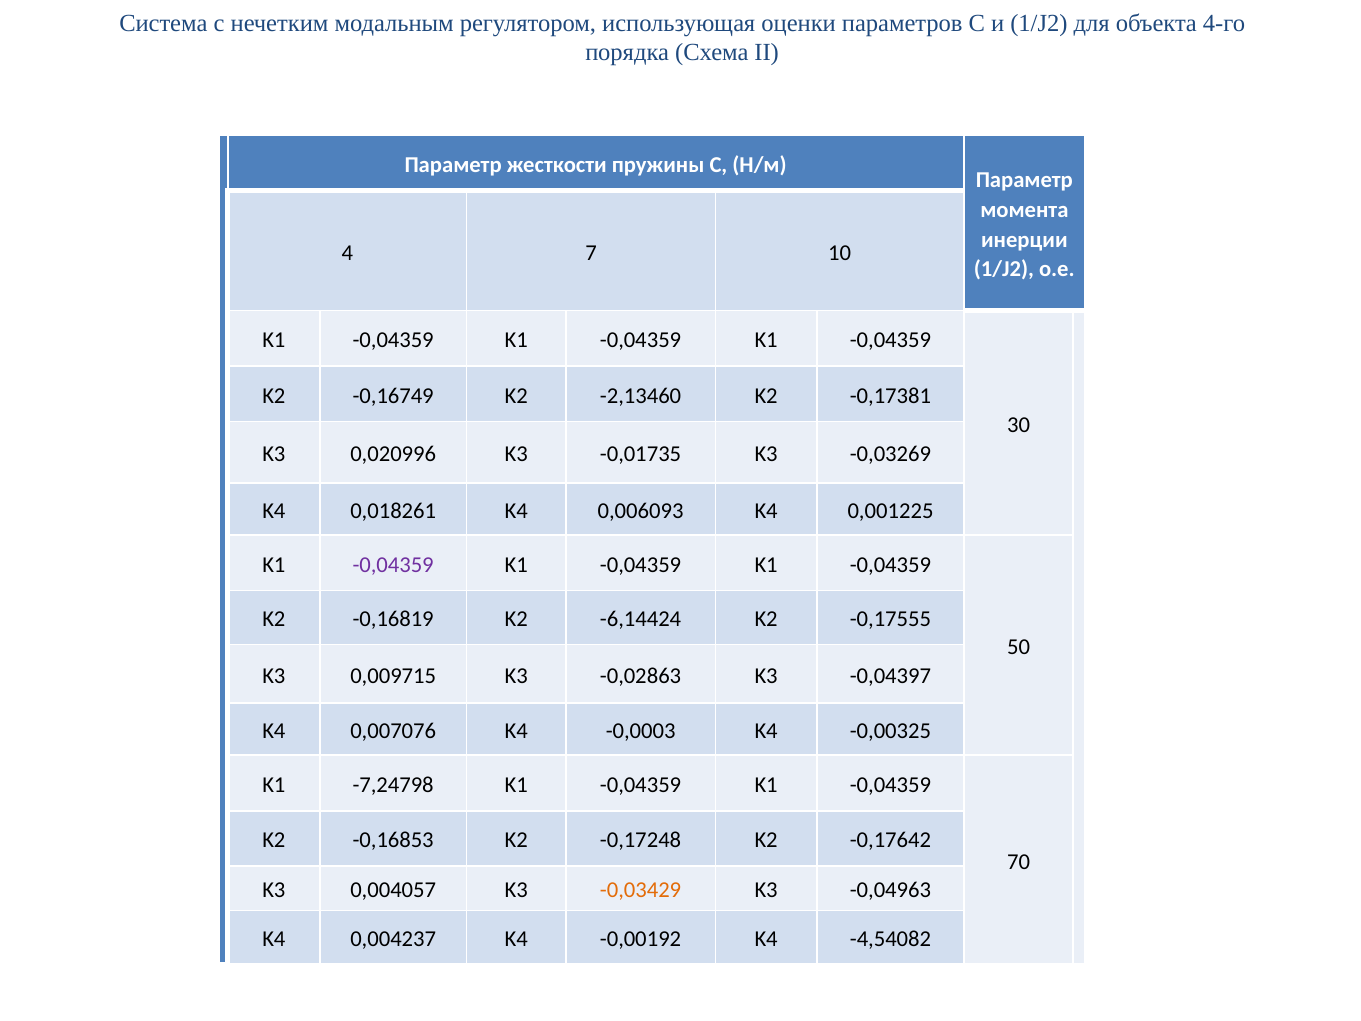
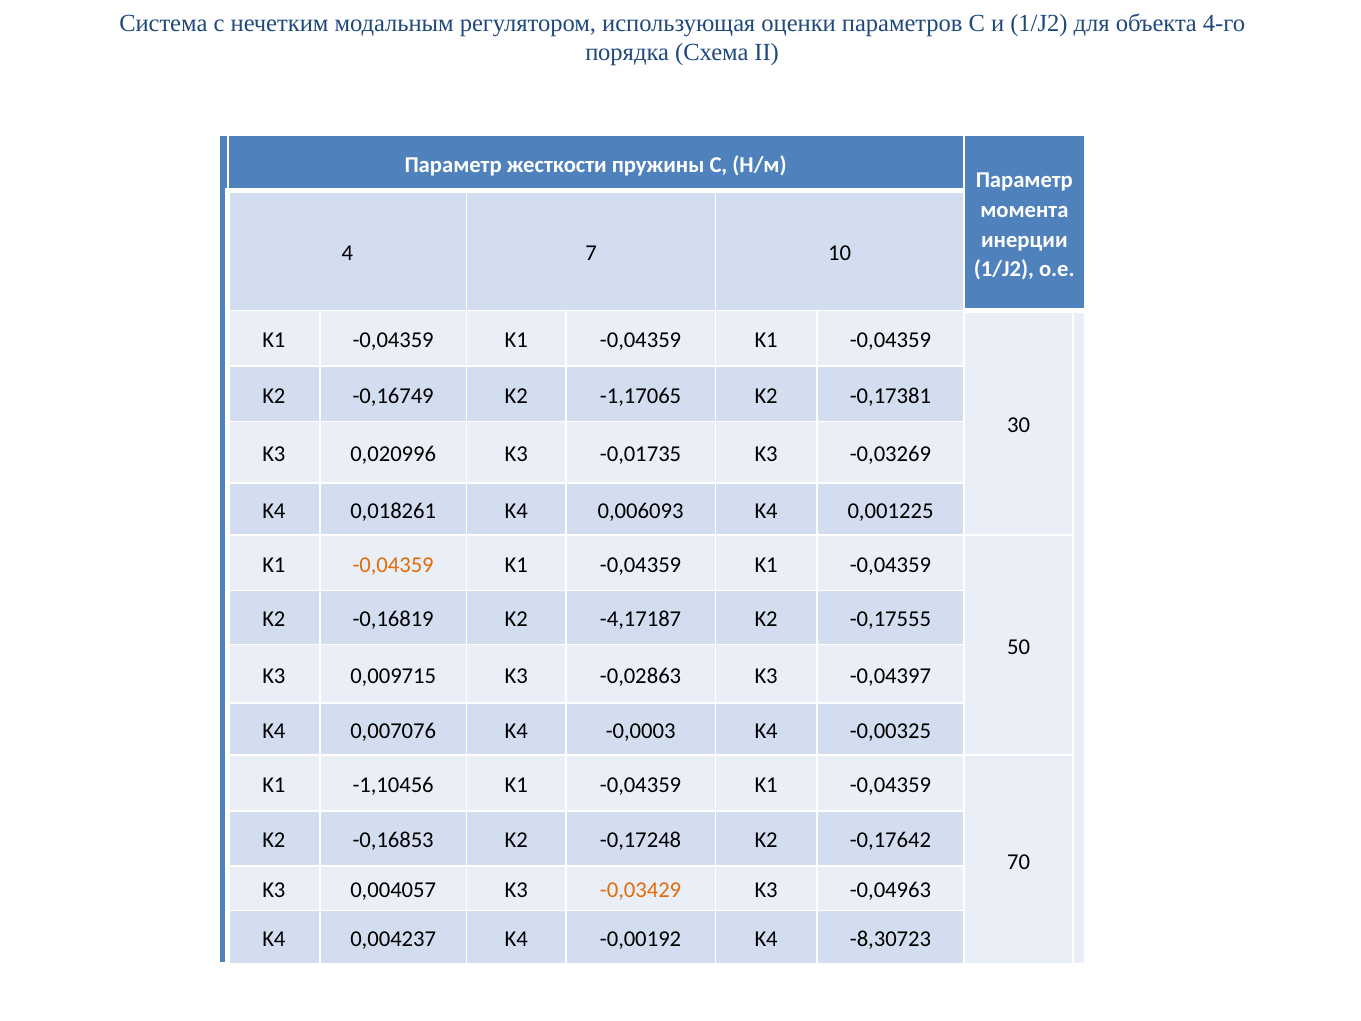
-2,13460: -2,13460 -> -1,17065 (641, 396)
-0,04359 colour: purple -> orange (393, 565)
-6,14424: -6,14424 -> -4,17187 (641, 619)
-7,24798: -7,24798 -> -1,10456 (393, 785)
-4,54082: -4,54082 -> -8,30723 (890, 939)
